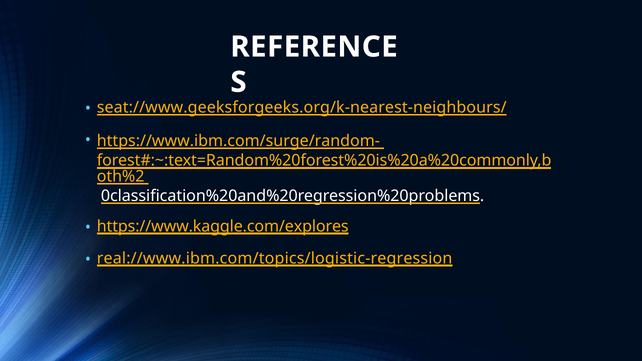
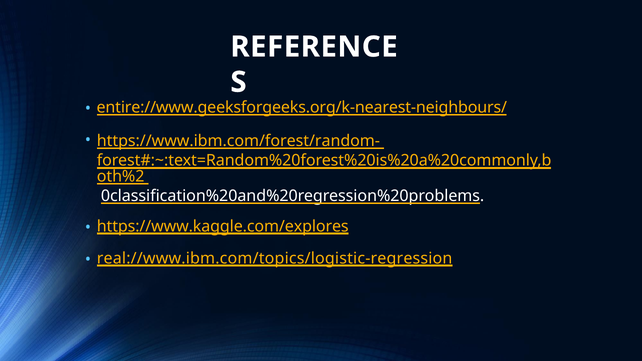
seat://www.geeksforgeeks.org/k-nearest-neighbours/: seat://www.geeksforgeeks.org/k-nearest-neighbours/ -> entire://www.geeksforgeeks.org/k-nearest-neighbours/ (302, 107)
https://www.ibm.com/surge/random-: https://www.ibm.com/surge/random- -> https://www.ibm.com/forest/random- (238, 141)
